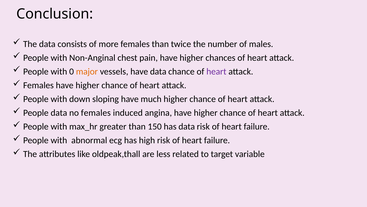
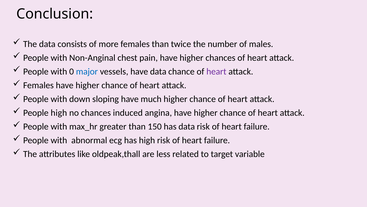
major colour: orange -> blue (87, 71)
People data: data -> high (59, 113)
no females: females -> chances (96, 113)
